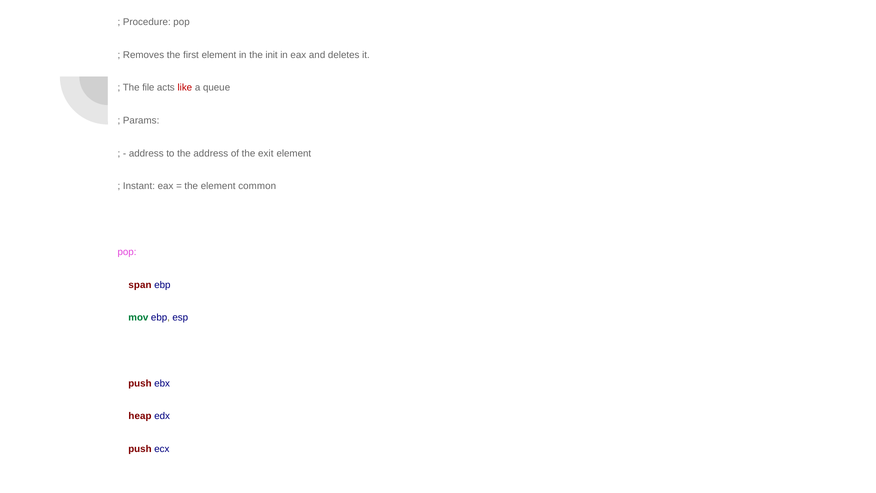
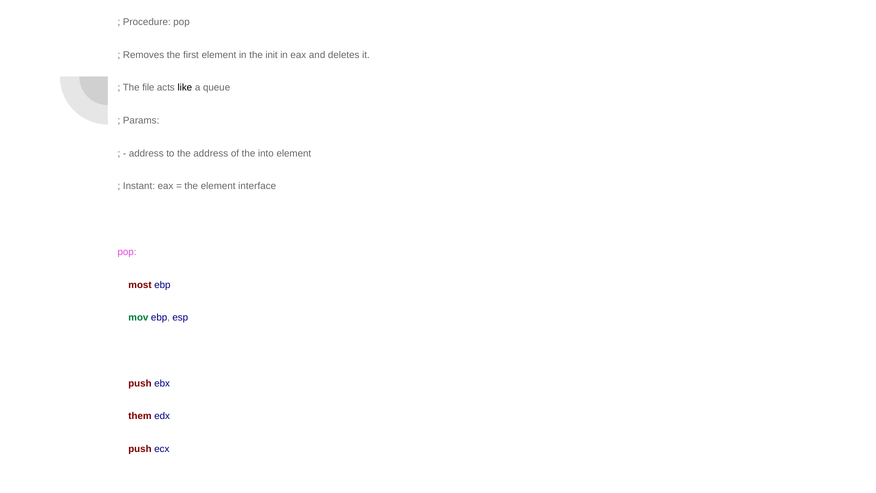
like colour: red -> black (185, 88)
exit: exit -> into (266, 153)
common: common -> interface (257, 186)
span: span -> most (140, 285)
heap: heap -> them (140, 416)
